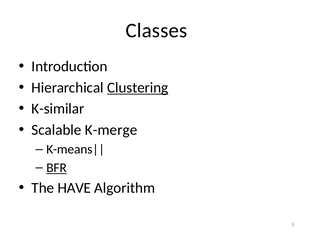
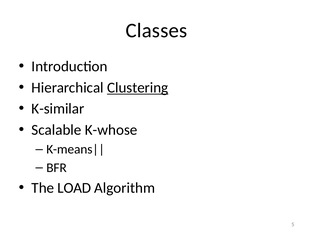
K-merge: K-merge -> K-whose (111, 130)
BFR underline: present -> none (57, 168)
HAVE: HAVE -> LOAD (74, 188)
